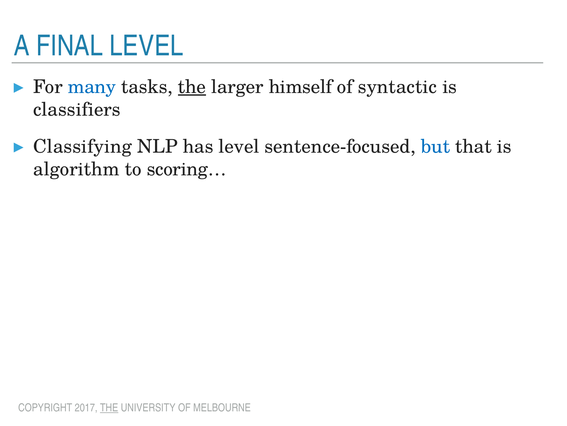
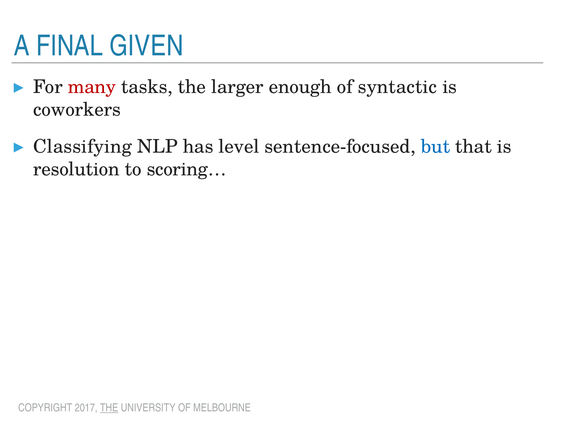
FINAL LEVEL: LEVEL -> GIVEN (146, 46)
many colour: blue -> red (92, 87)
the underline: present -> none (192, 87)
himself: himself -> enough (300, 87)
classifiers: classifiers -> coworkers (77, 109)
algorithm: algorithm -> resolution (76, 169)
